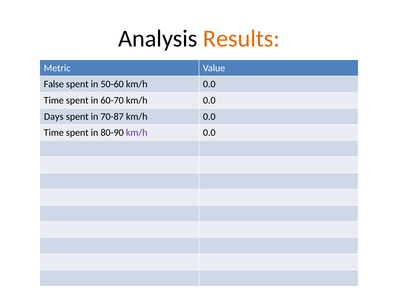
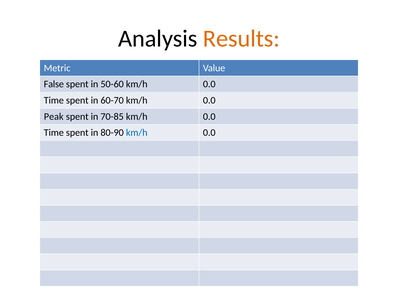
Days: Days -> Peak (54, 116)
70-87: 70-87 -> 70-85 (112, 116)
km/h colour: purple -> blue (137, 132)
